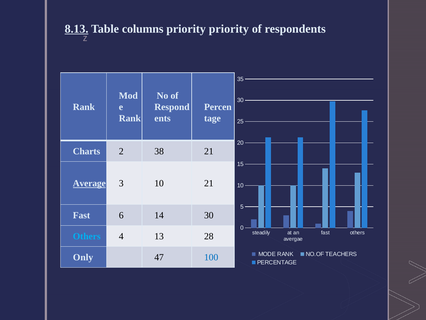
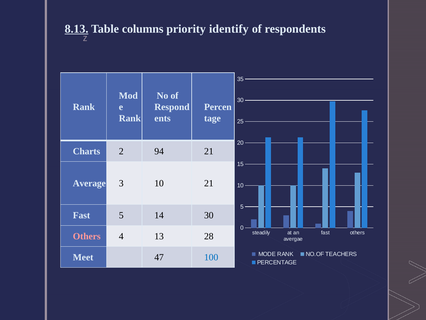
priority priority: priority -> identify (229, 29)
38: 38 -> 94 (159, 151)
Average underline: present -> none (89, 183)
Fast 6: 6 -> 5 (121, 215)
Others colour: light blue -> pink (87, 236)
Only: Only -> Meet (83, 257)
